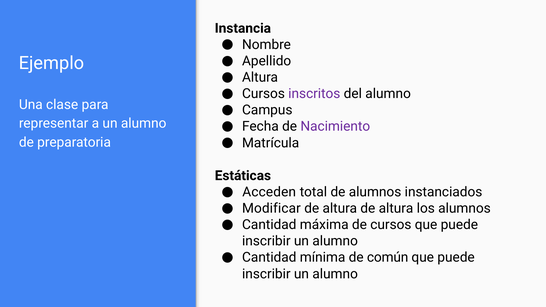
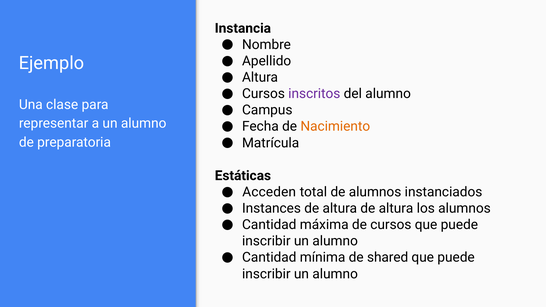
Nacimiento colour: purple -> orange (335, 127)
Modificar: Modificar -> Instances (271, 208)
común: común -> shared (388, 258)
